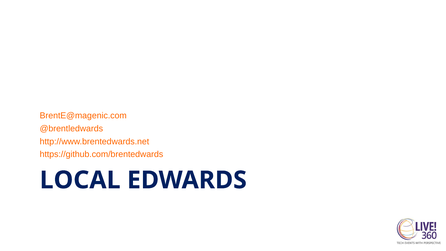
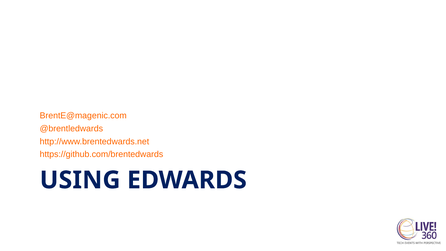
LOCAL: LOCAL -> USING (80, 180)
